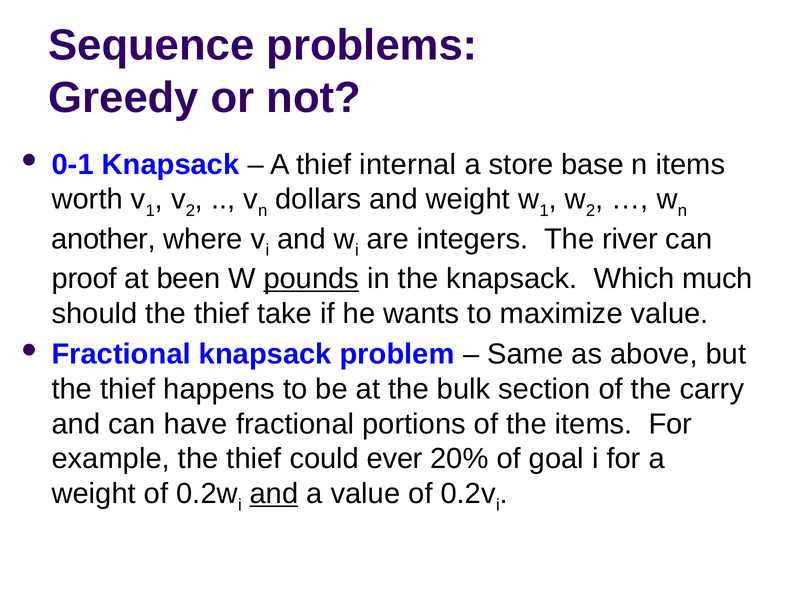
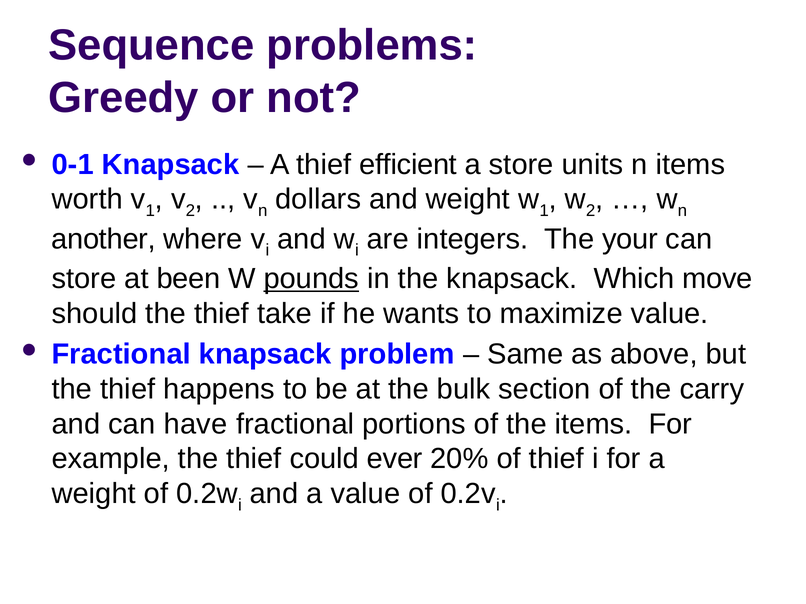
internal: internal -> efficient (408, 165)
base: base -> units (592, 165)
river: river -> your (630, 239)
proof: proof -> store (84, 279)
much: much -> move (718, 279)
of goal: goal -> thief (556, 459)
and underline: present -> none (274, 494)
